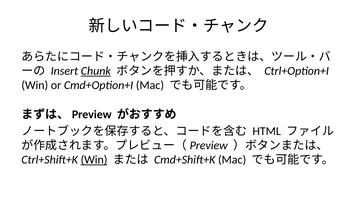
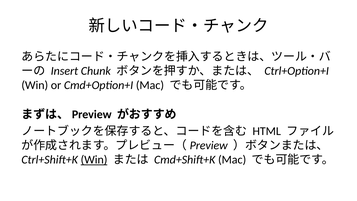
Chunk underline: present -> none (96, 71)
